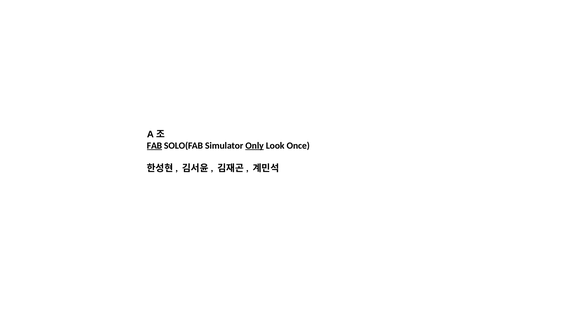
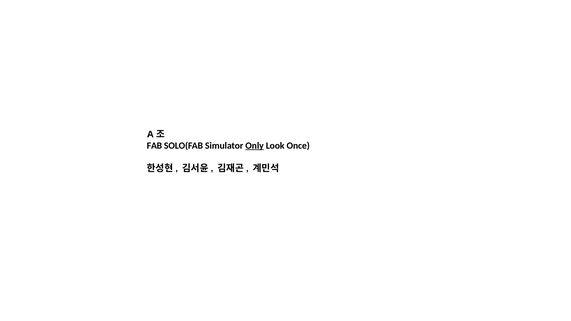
FAB underline: present -> none (154, 146)
